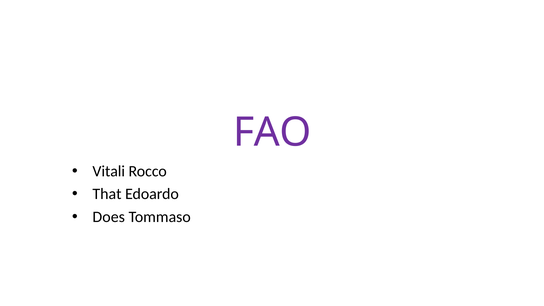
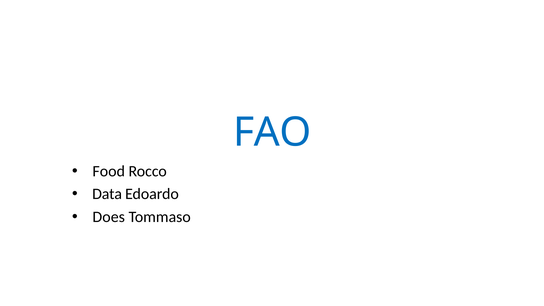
FAO colour: purple -> blue (272, 132)
Vitali: Vitali -> Food (109, 171)
That: That -> Data (107, 194)
